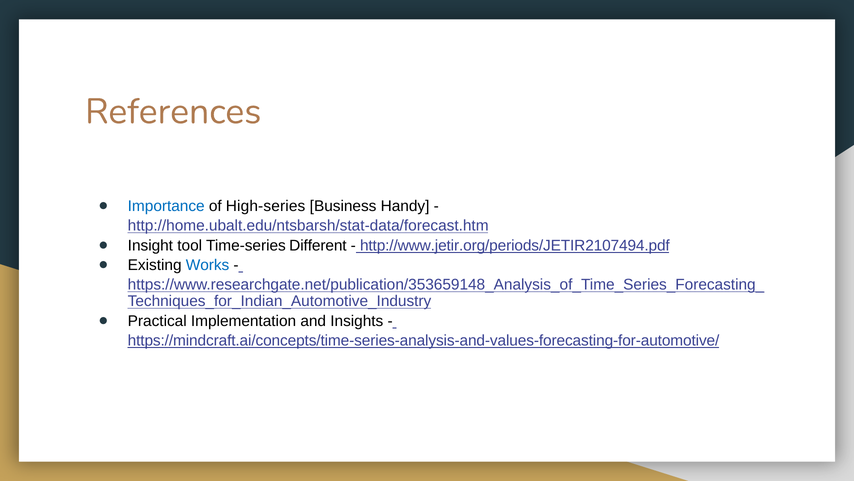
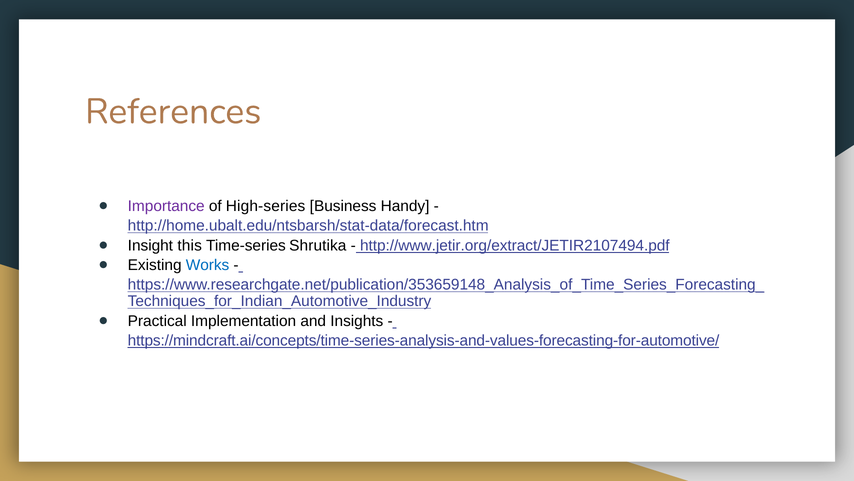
Importance colour: blue -> purple (166, 206)
tool: tool -> this (190, 245)
Different: Different -> Shrutika (318, 245)
http://www.jetir.org/periods/JETIR2107494.pdf: http://www.jetir.org/periods/JETIR2107494.pdf -> http://www.jetir.org/extract/JETIR2107494.pdf (515, 245)
